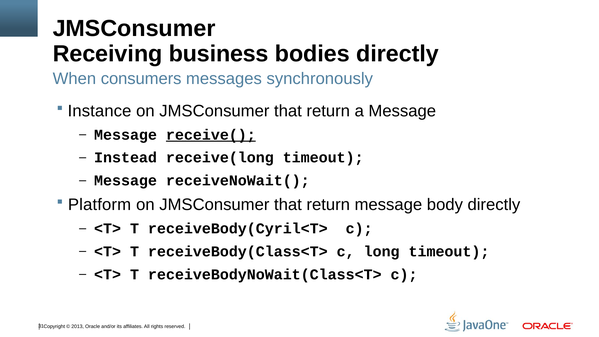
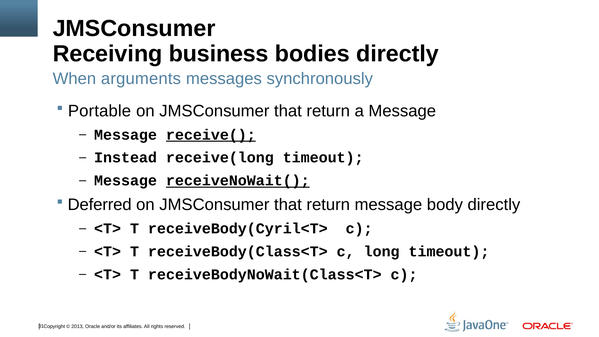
consumers: consumers -> arguments (141, 79)
Instance: Instance -> Portable (100, 111)
receiveNoWait( underline: none -> present (238, 181)
Platform: Platform -> Deferred (100, 205)
